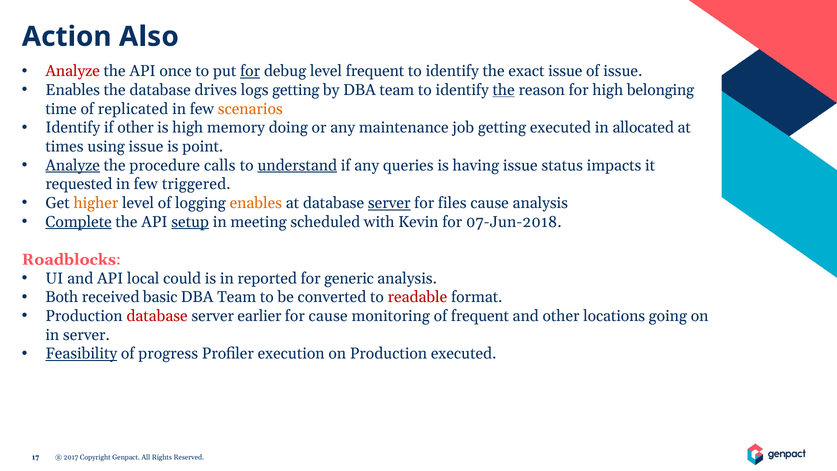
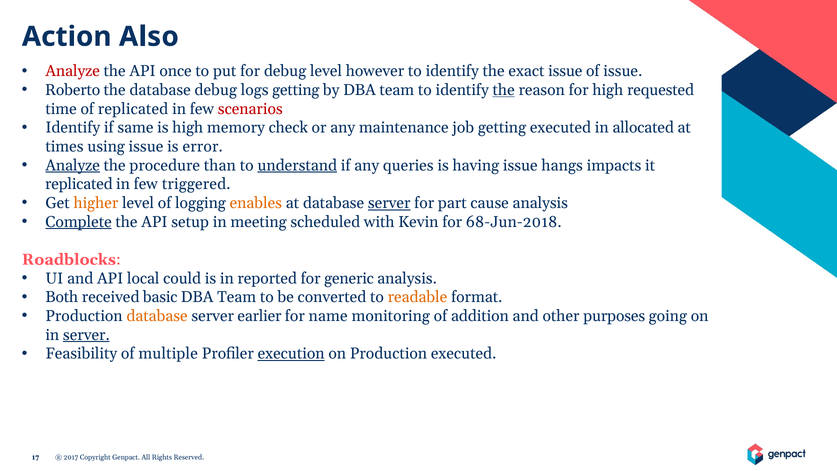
for underline: present -> none (250, 71)
level frequent: frequent -> however (375, 71)
Enables: Enables -> Roberto (73, 90)
database drives: drives -> debug (216, 90)
belonging: belonging -> requested (661, 90)
scenarios colour: orange -> red (250, 109)
if other: other -> same (135, 128)
doing: doing -> check (288, 128)
point: point -> error (203, 146)
calls: calls -> than (220, 165)
status: status -> hangs (562, 165)
requested: requested -> replicated (79, 184)
files: files -> part (452, 203)
setup underline: present -> none (190, 222)
07-Jun-2018: 07-Jun-2018 -> 68-Jun-2018 (514, 222)
readable colour: red -> orange (417, 297)
database colour: red -> orange (157, 316)
for cause: cause -> name (328, 316)
of frequent: frequent -> addition (480, 316)
locations: locations -> purposes (614, 316)
server underline: none -> present (86, 335)
Feasibility underline: present -> none (81, 354)
progress: progress -> multiple (168, 354)
execution underline: none -> present (291, 354)
